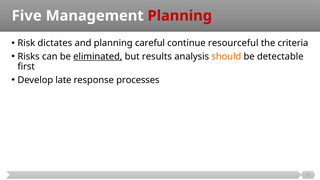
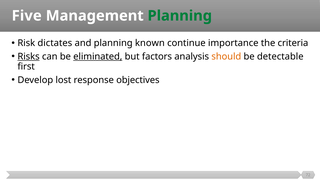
Planning colour: red -> green (180, 16)
careful: careful -> known (150, 43)
resourceful: resourceful -> importance (233, 43)
Risks underline: none -> present (29, 57)
results: results -> factors (157, 57)
late: late -> lost (63, 80)
processes: processes -> objectives (138, 80)
